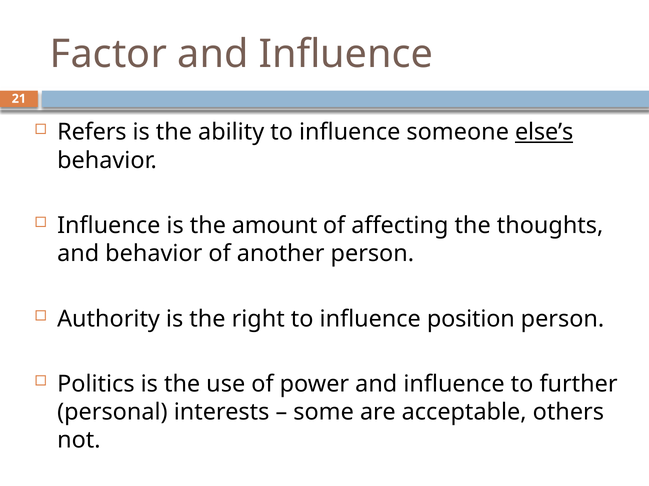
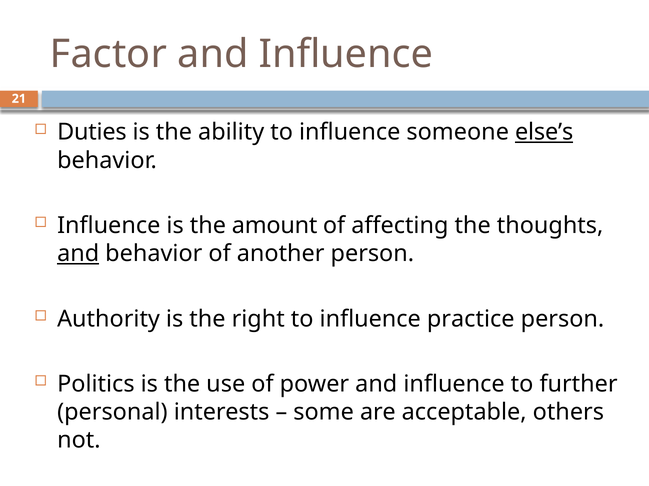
Refers: Refers -> Duties (92, 132)
and underline: none -> present (78, 254)
position: position -> practice (471, 319)
